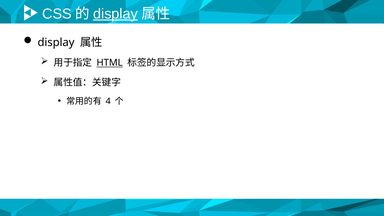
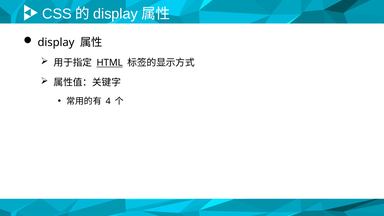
display underline: present -> none (115, 14)
